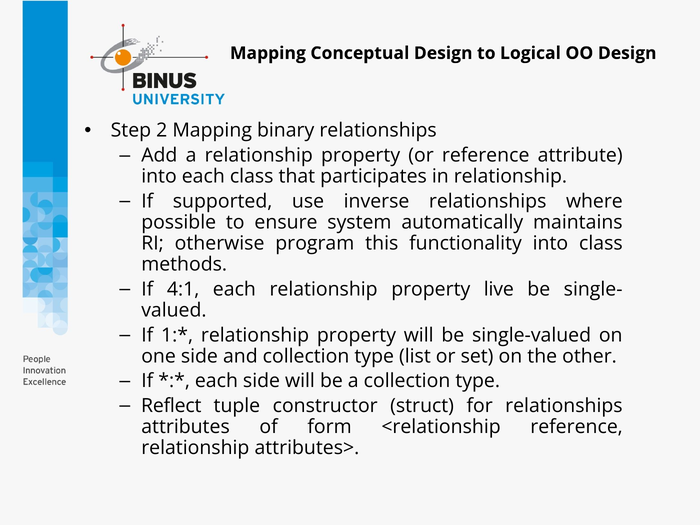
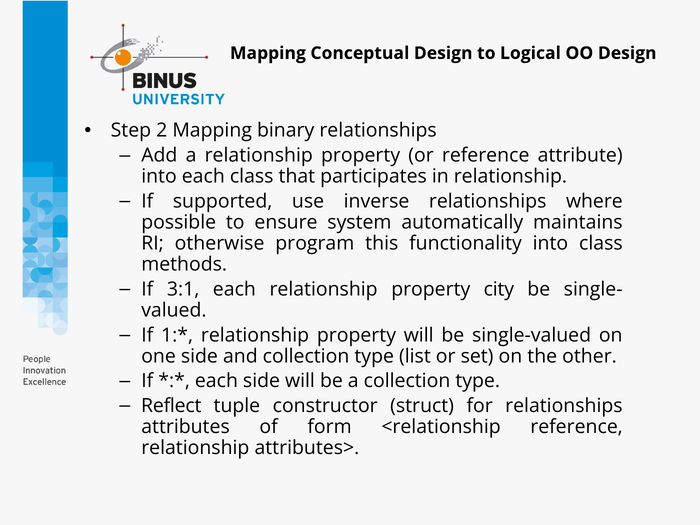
4:1: 4:1 -> 3:1 (183, 289)
live: live -> city (499, 289)
